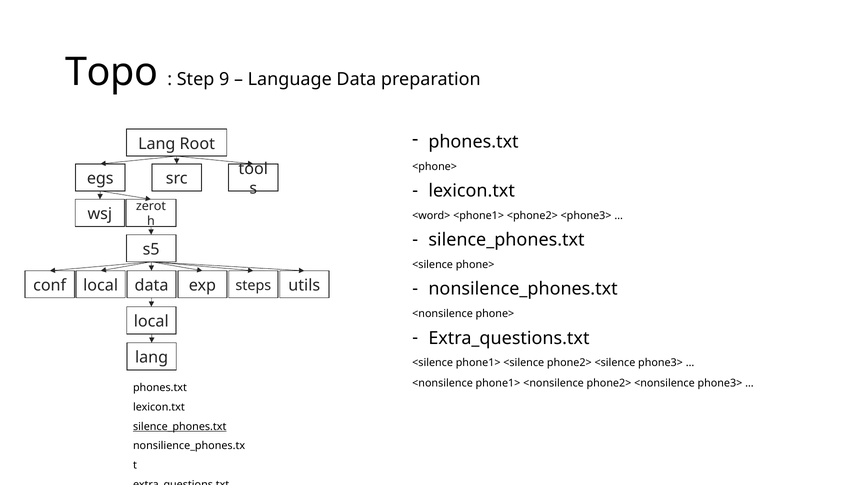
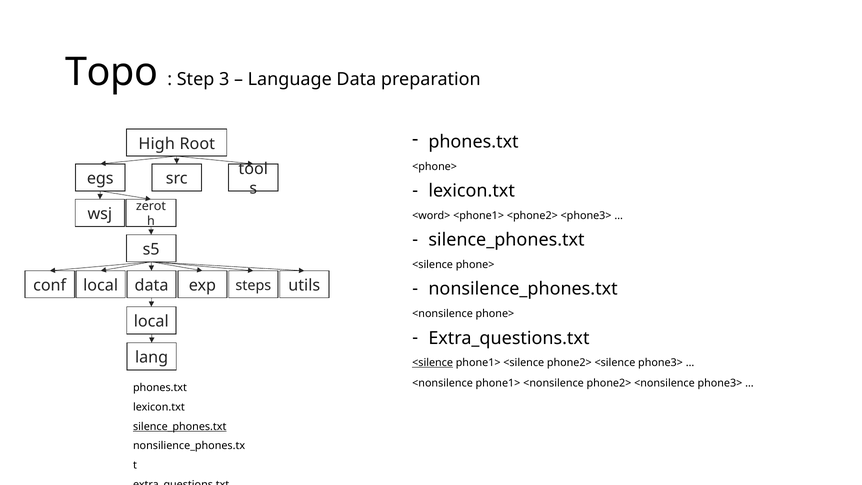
9: 9 -> 3 (224, 80)
Lang: Lang -> High (157, 144)
<silence underline: none -> present (433, 363)
